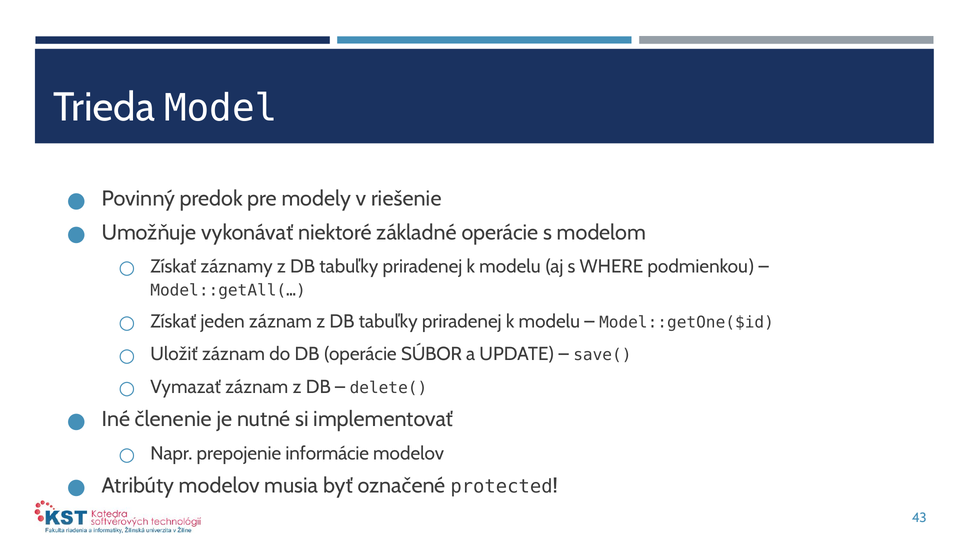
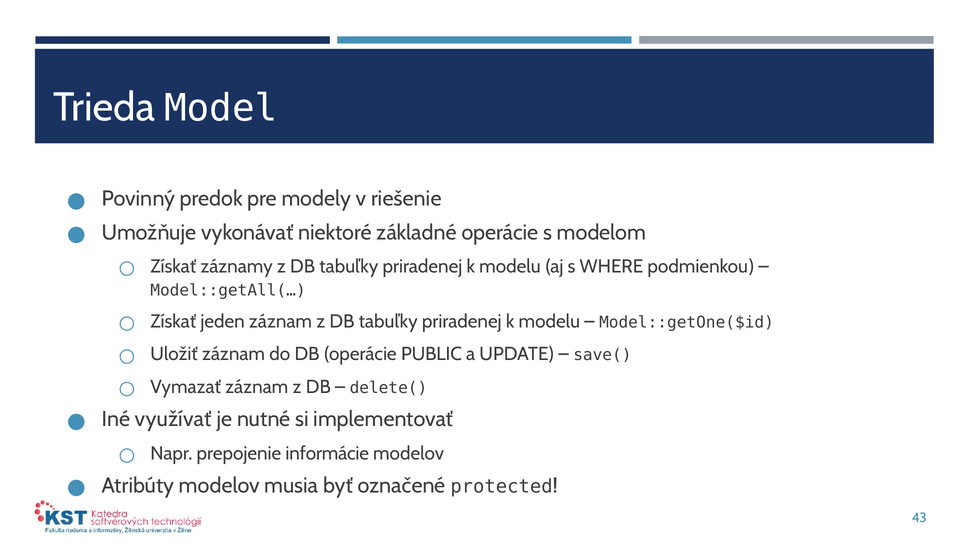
SÚBOR: SÚBOR -> PUBLIC (431, 354)
členenie: členenie -> využívať (173, 419)
